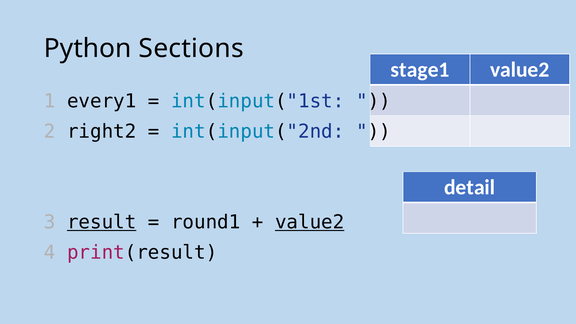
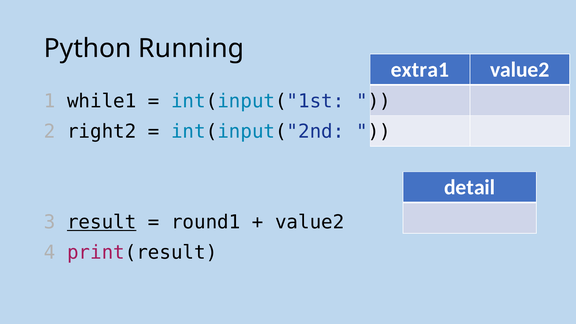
Sections: Sections -> Running (191, 48)
stage1: stage1 -> extra1 (420, 70)
every1: every1 -> while1 (102, 101)
value2 underline: present -> none (310, 222)
